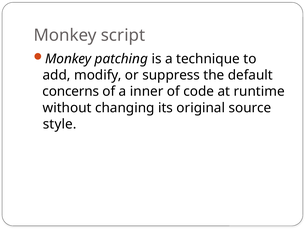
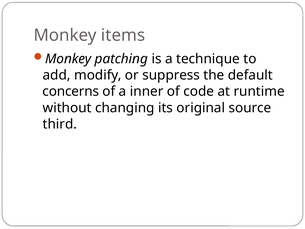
script: script -> items (123, 35)
style: style -> third (60, 124)
